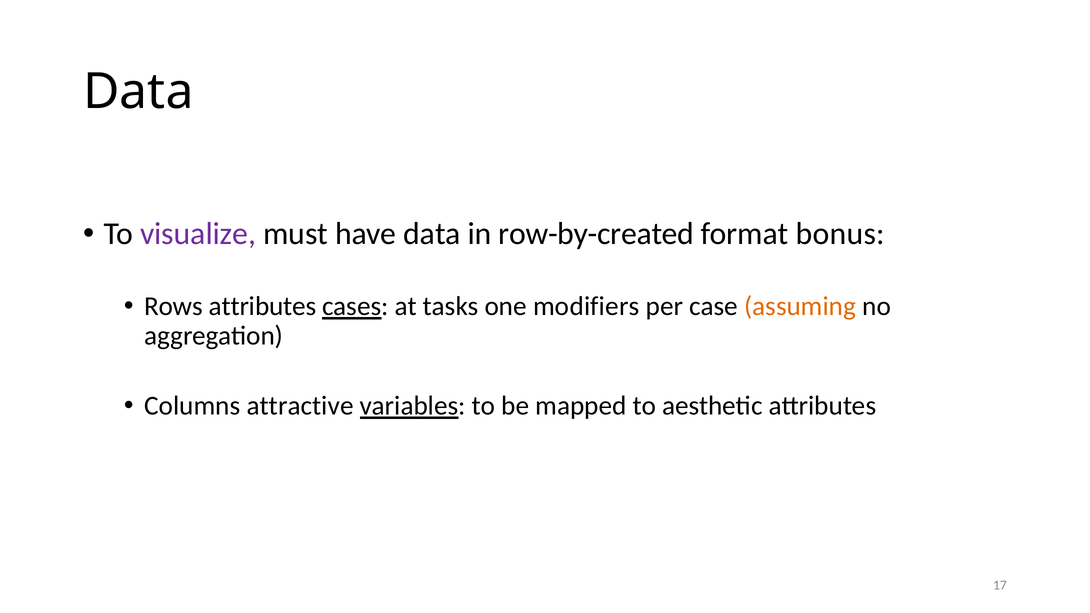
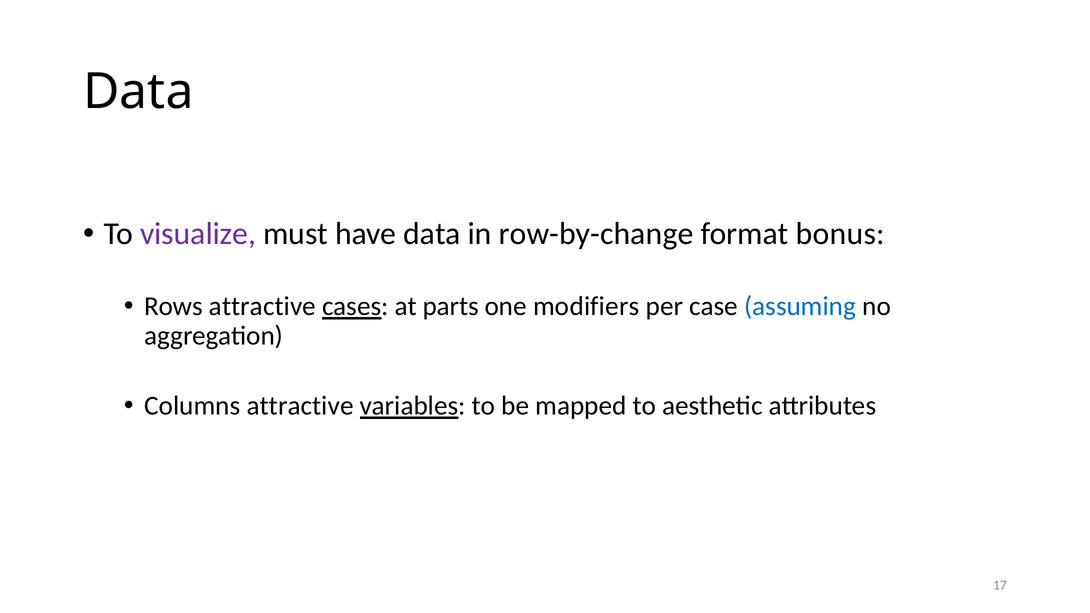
row-by-created: row-by-created -> row-by-change (596, 234)
Rows attributes: attributes -> attractive (262, 306)
tasks: tasks -> parts (451, 306)
assuming colour: orange -> blue (800, 306)
